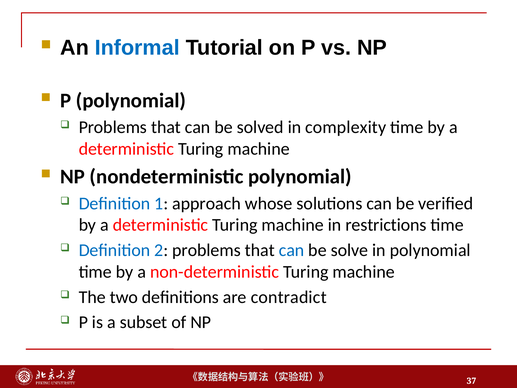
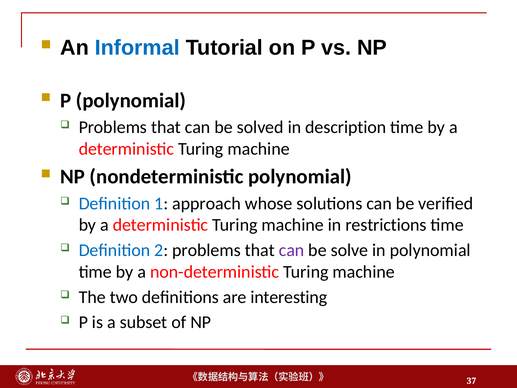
complexity: complexity -> description (346, 127)
can colour: blue -> purple (292, 250)
contradict: contradict -> interesting (289, 297)
